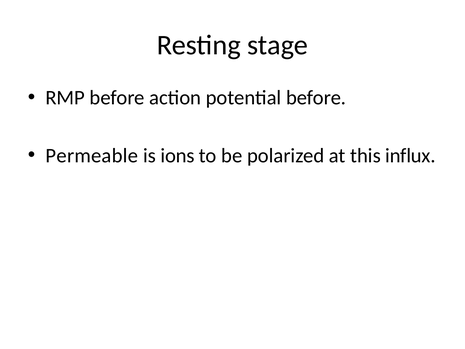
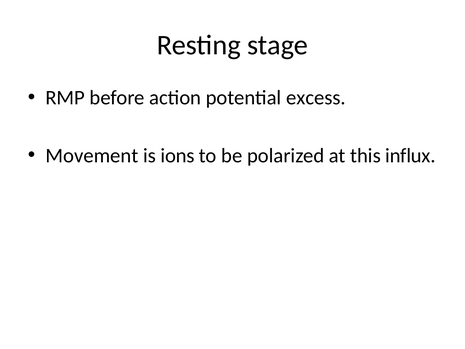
potential before: before -> excess (316, 98)
Permeable: Permeable -> Movement (92, 155)
